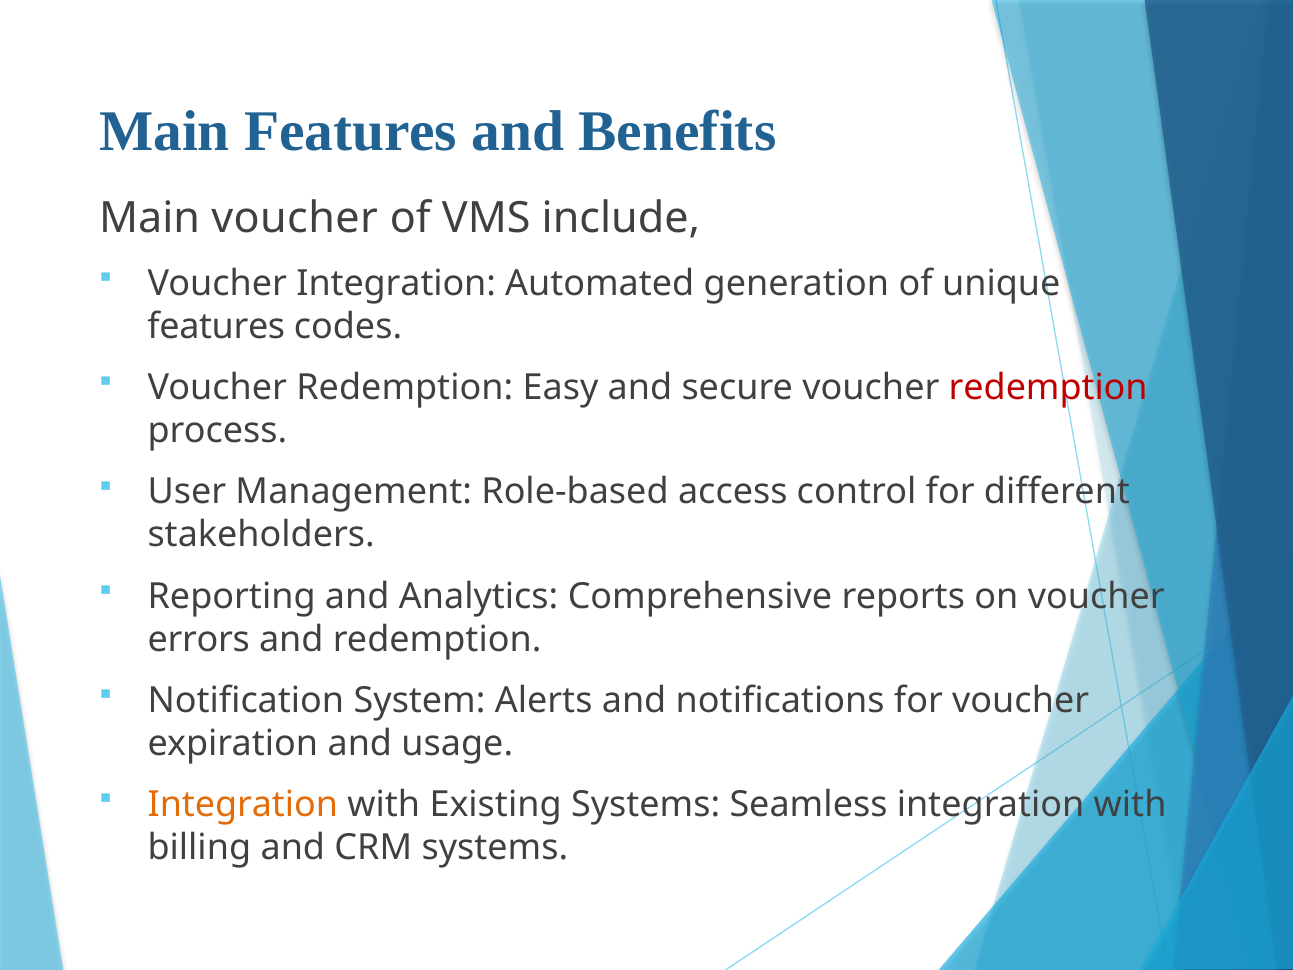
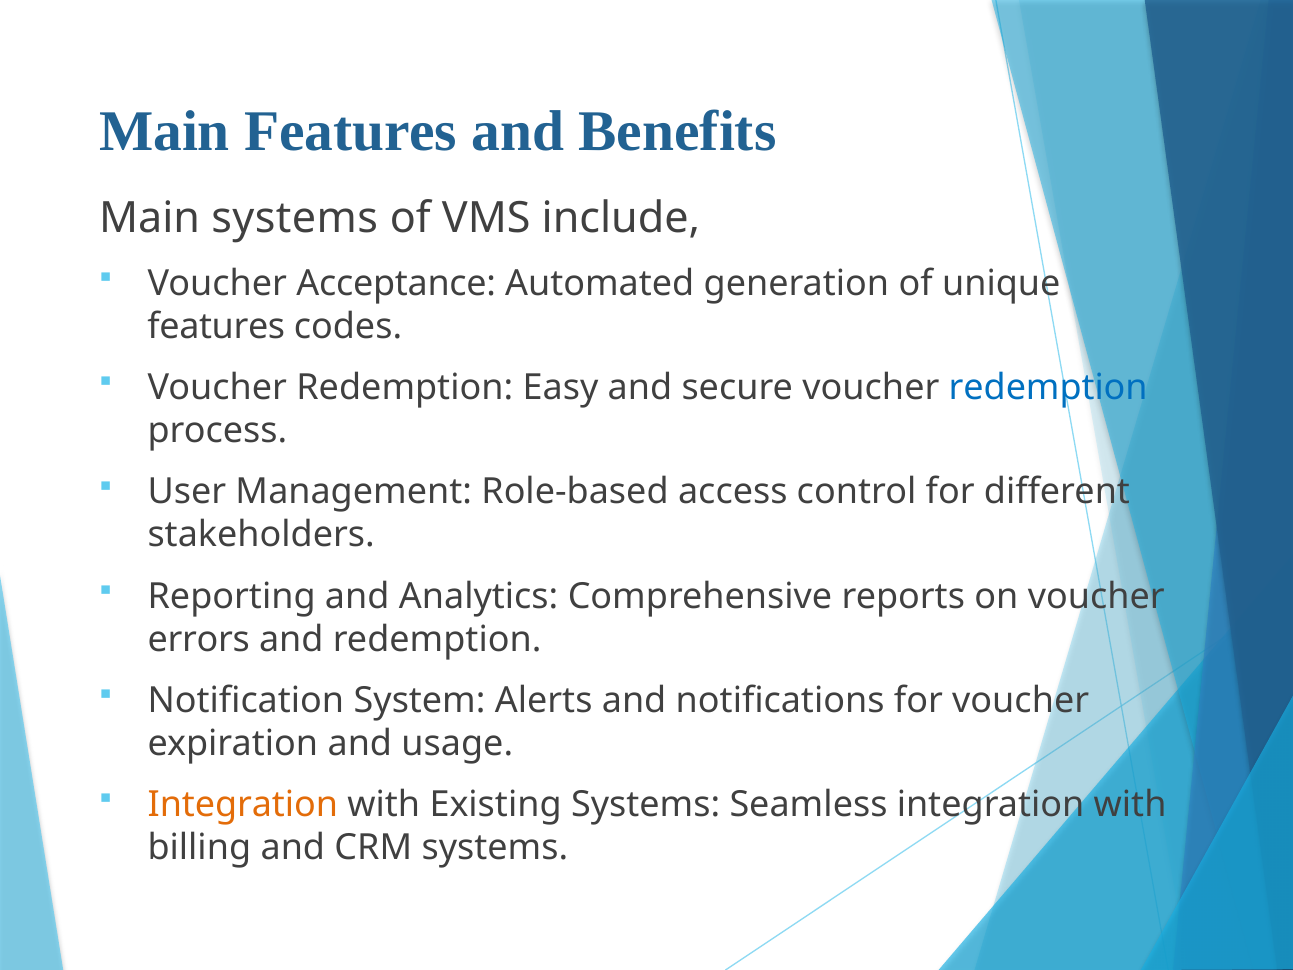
Main voucher: voucher -> systems (295, 219)
Voucher Integration: Integration -> Acceptance (396, 283)
redemption colour: red -> blue (1048, 388)
